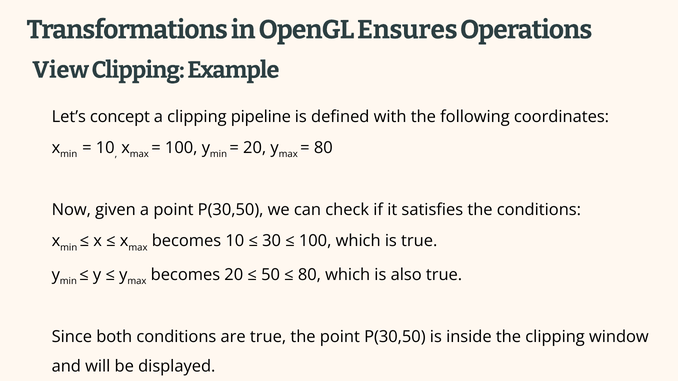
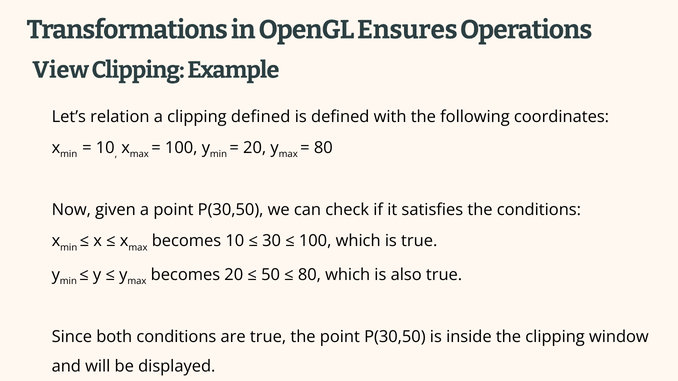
concept: concept -> relation (120, 117)
clipping pipeline: pipeline -> defined (261, 117)
